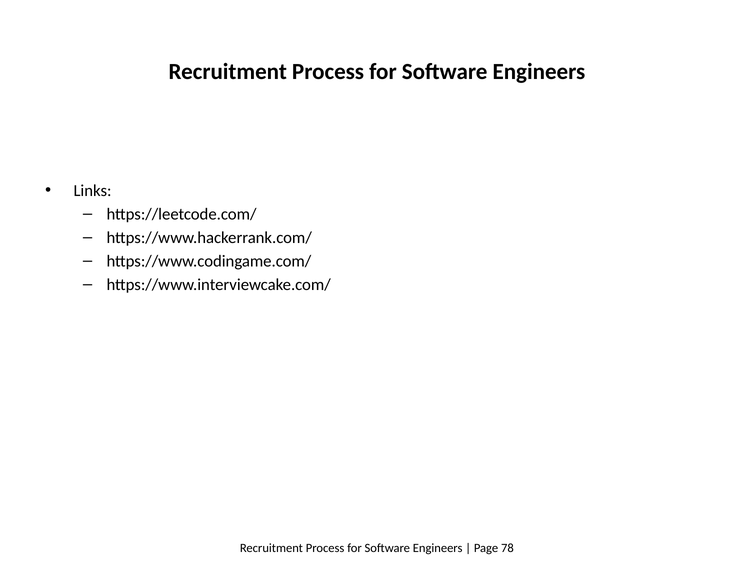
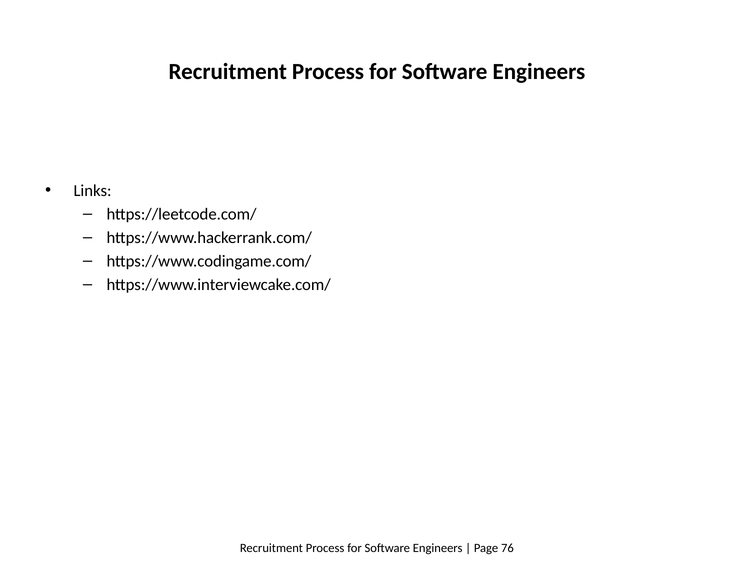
78: 78 -> 76 (507, 547)
